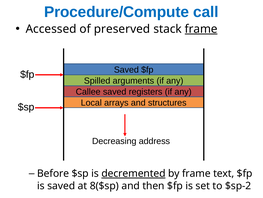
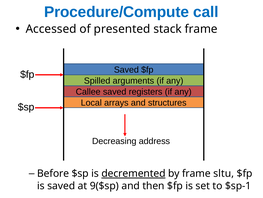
preserved: preserved -> presented (122, 29)
frame underline: present -> none (201, 29)
text: text -> sltu (224, 173)
8($sp: 8($sp -> 9($sp (104, 185)
$sp-2: $sp-2 -> $sp-1 (238, 185)
